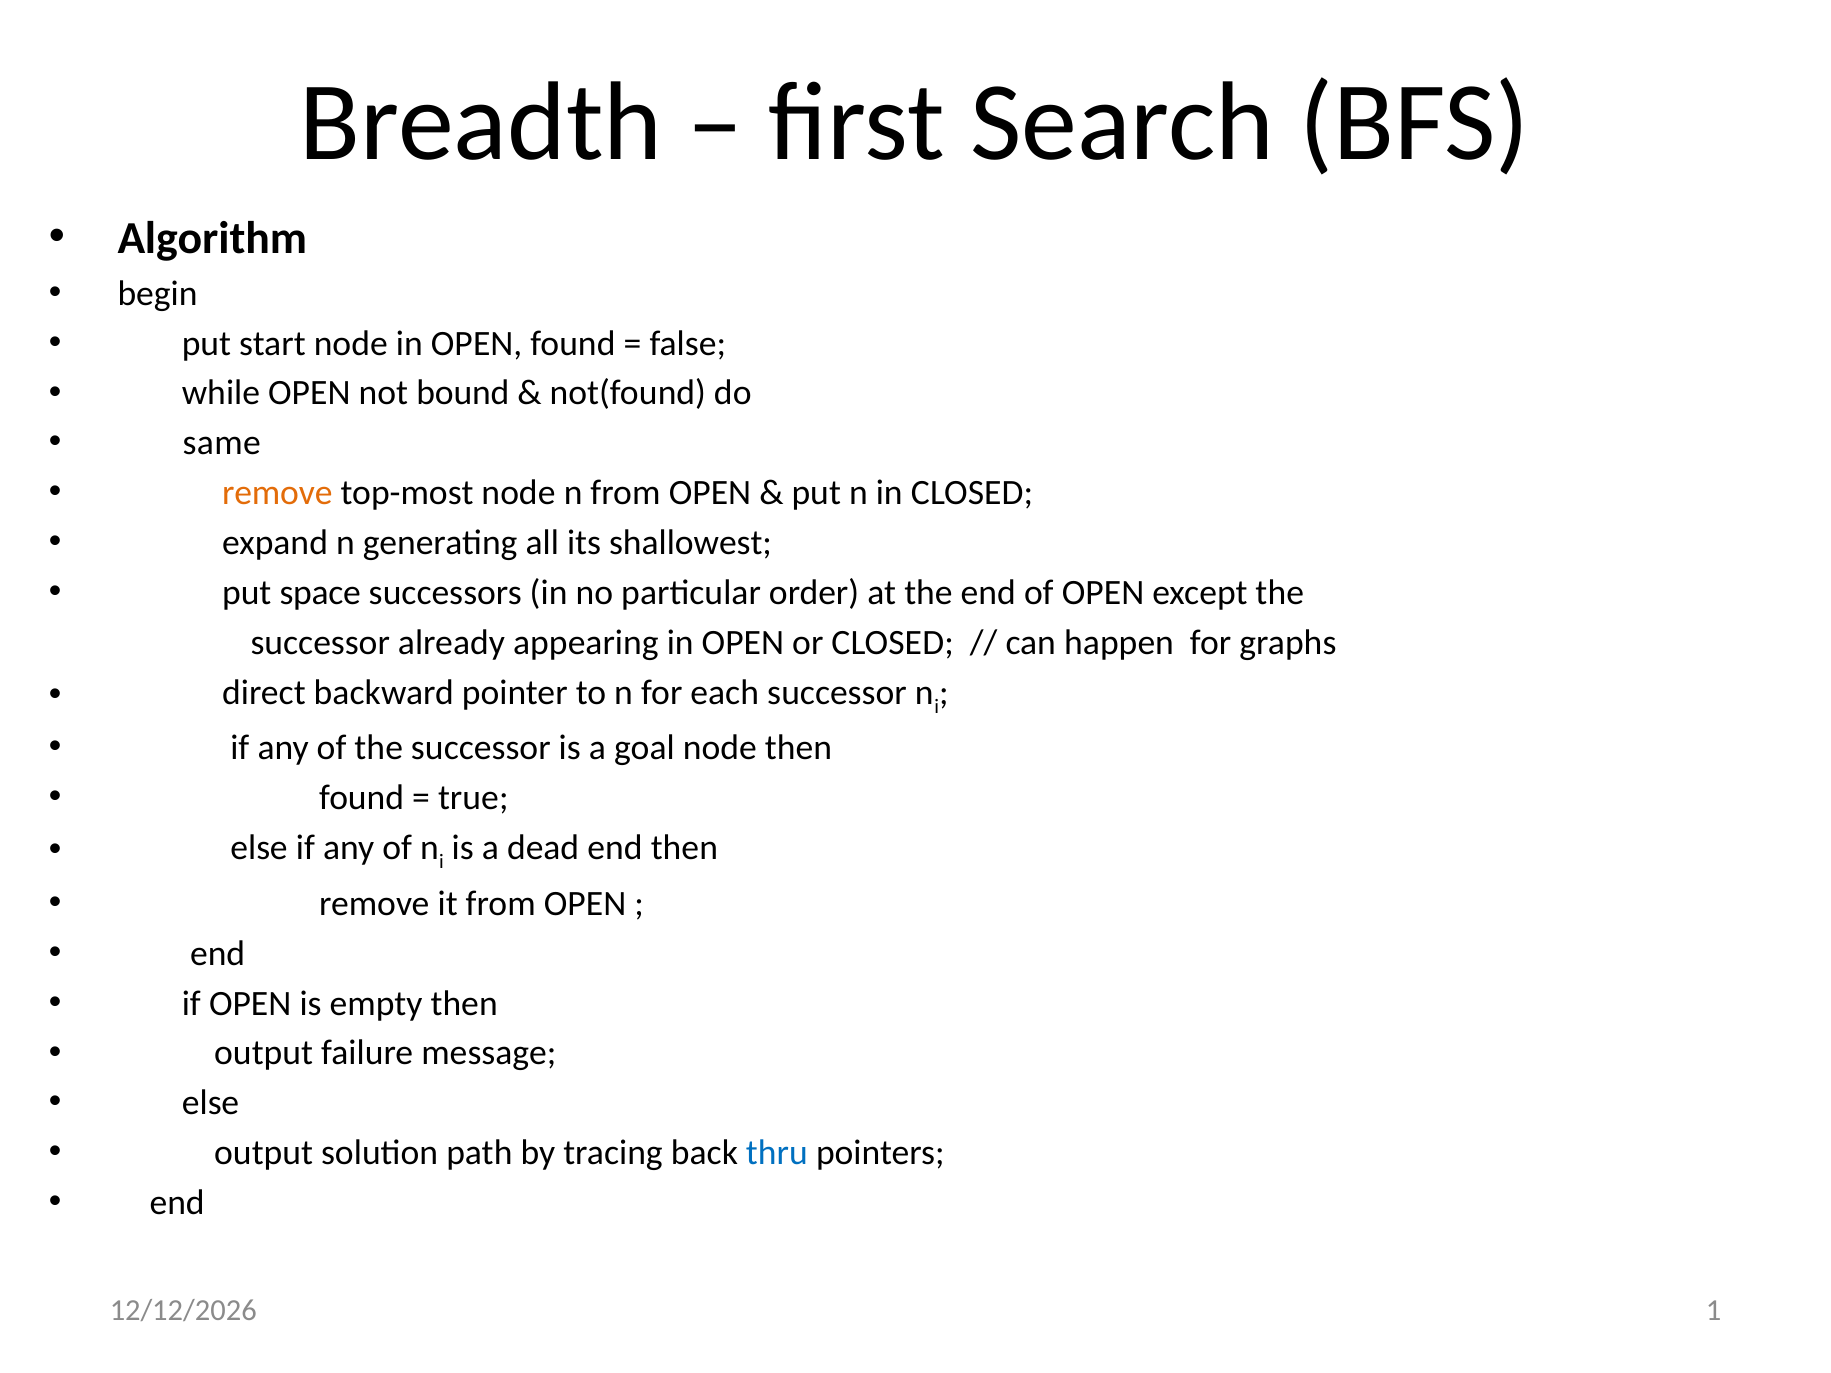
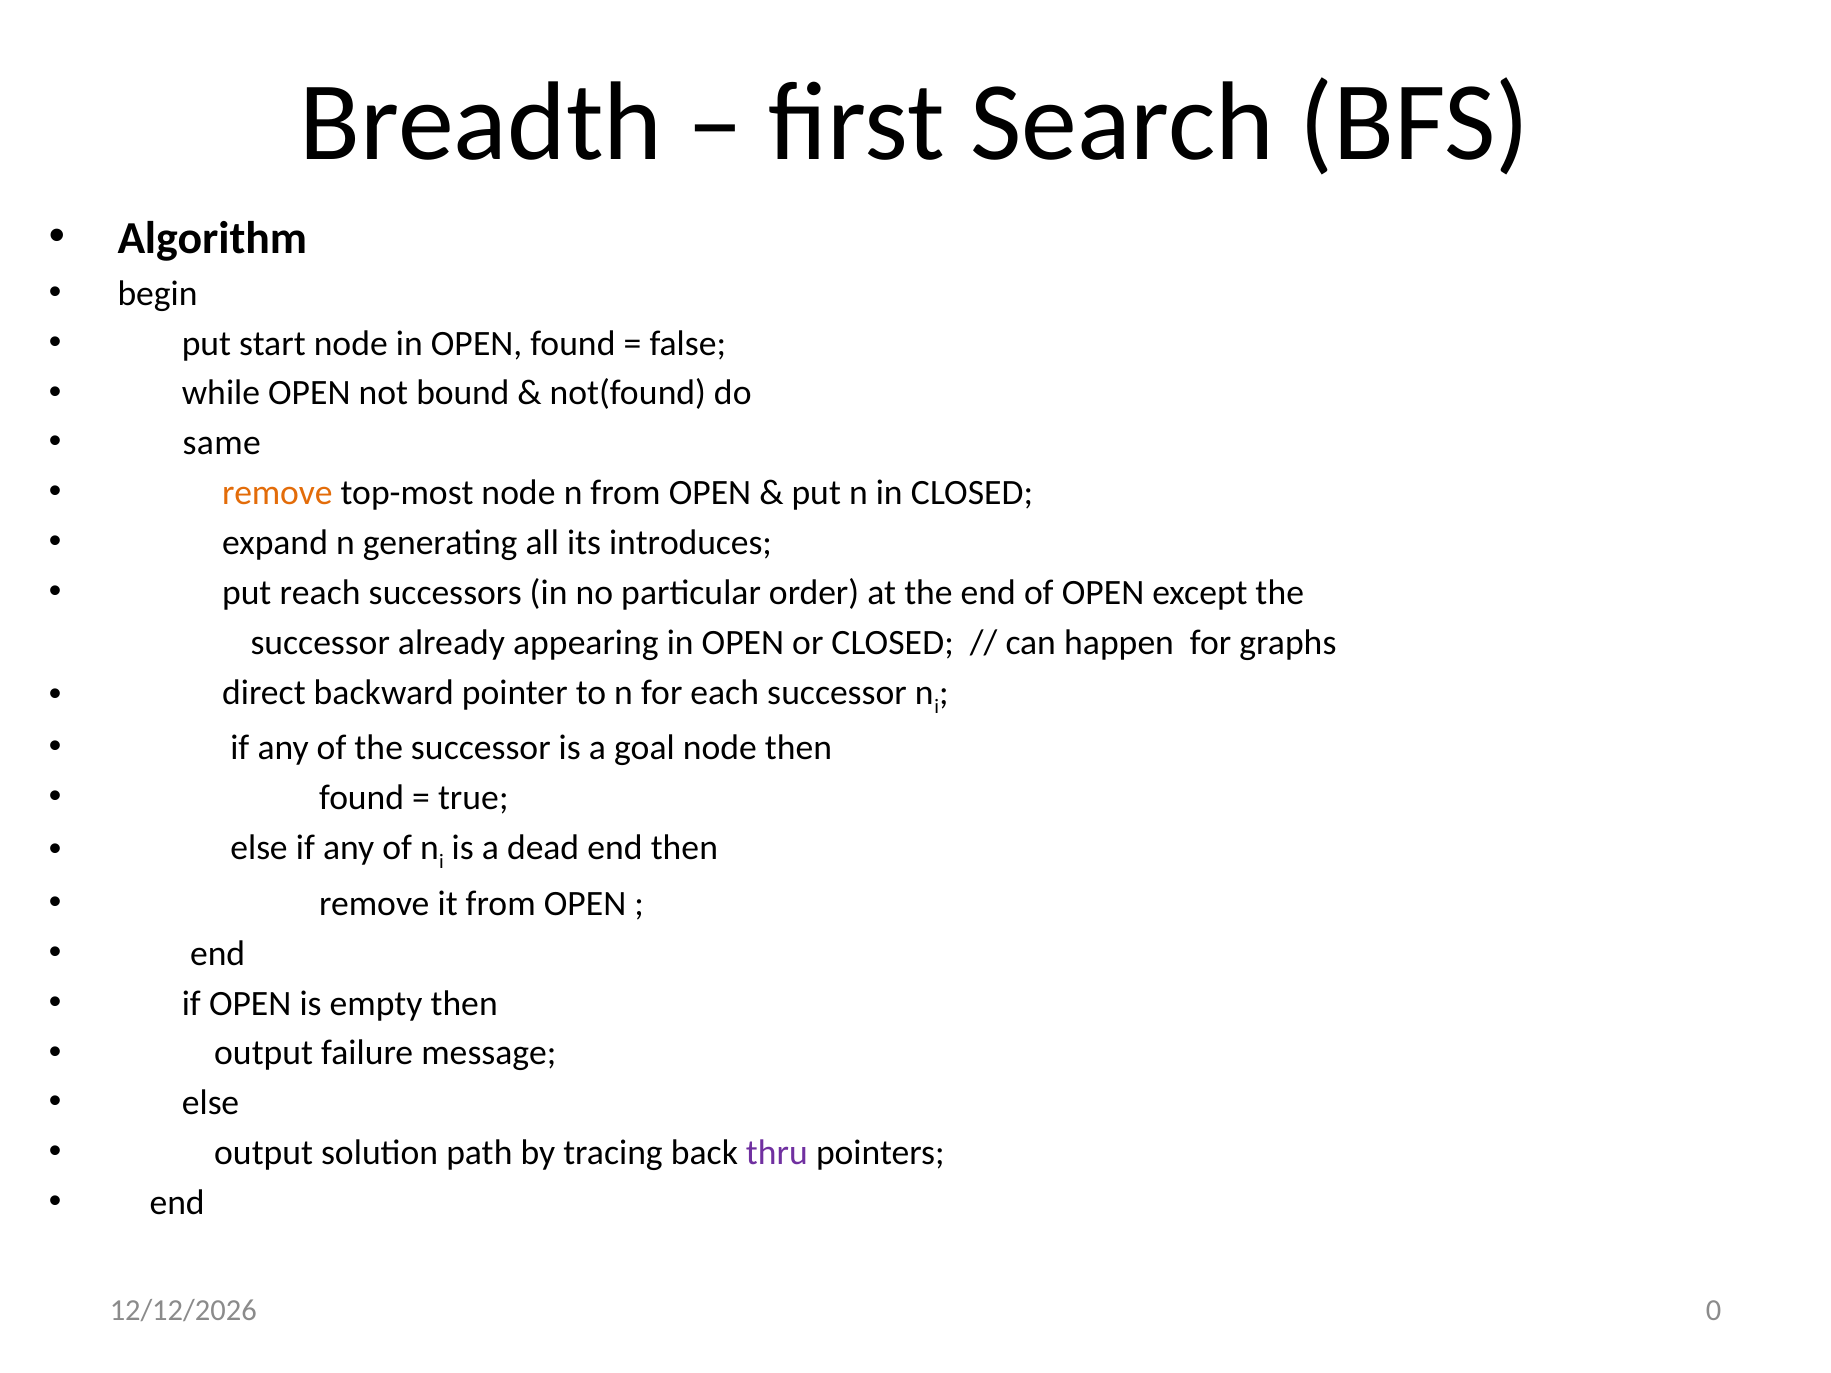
shallowest: shallowest -> introduces (691, 543)
space: space -> reach (320, 593)
thru colour: blue -> purple (777, 1153)
1: 1 -> 0 (1714, 1311)
